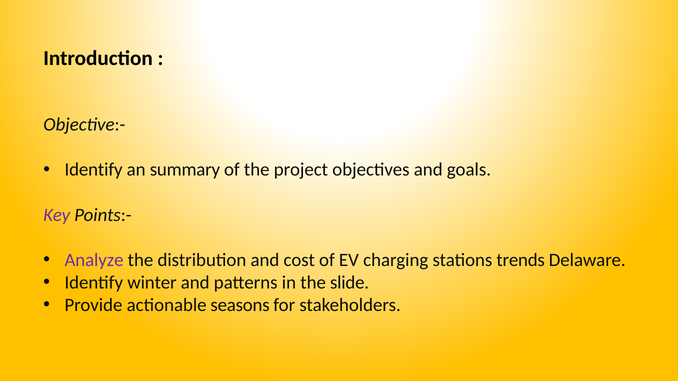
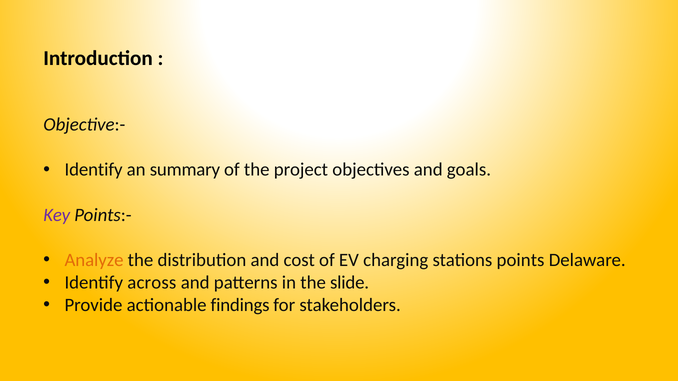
Analyze colour: purple -> orange (94, 260)
trends: trends -> points (521, 260)
winter: winter -> across (152, 283)
seasons: seasons -> findings (240, 306)
